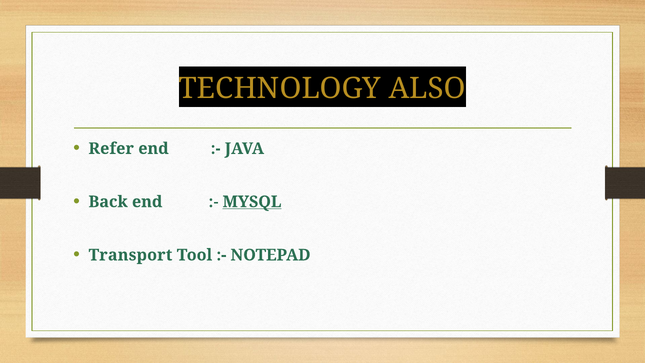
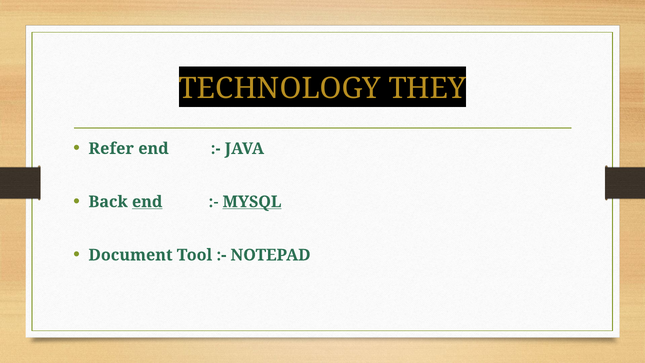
ALSO: ALSO -> THEY (427, 88)
end underline: none -> present (147, 202)
Transport: Transport -> Document (131, 255)
